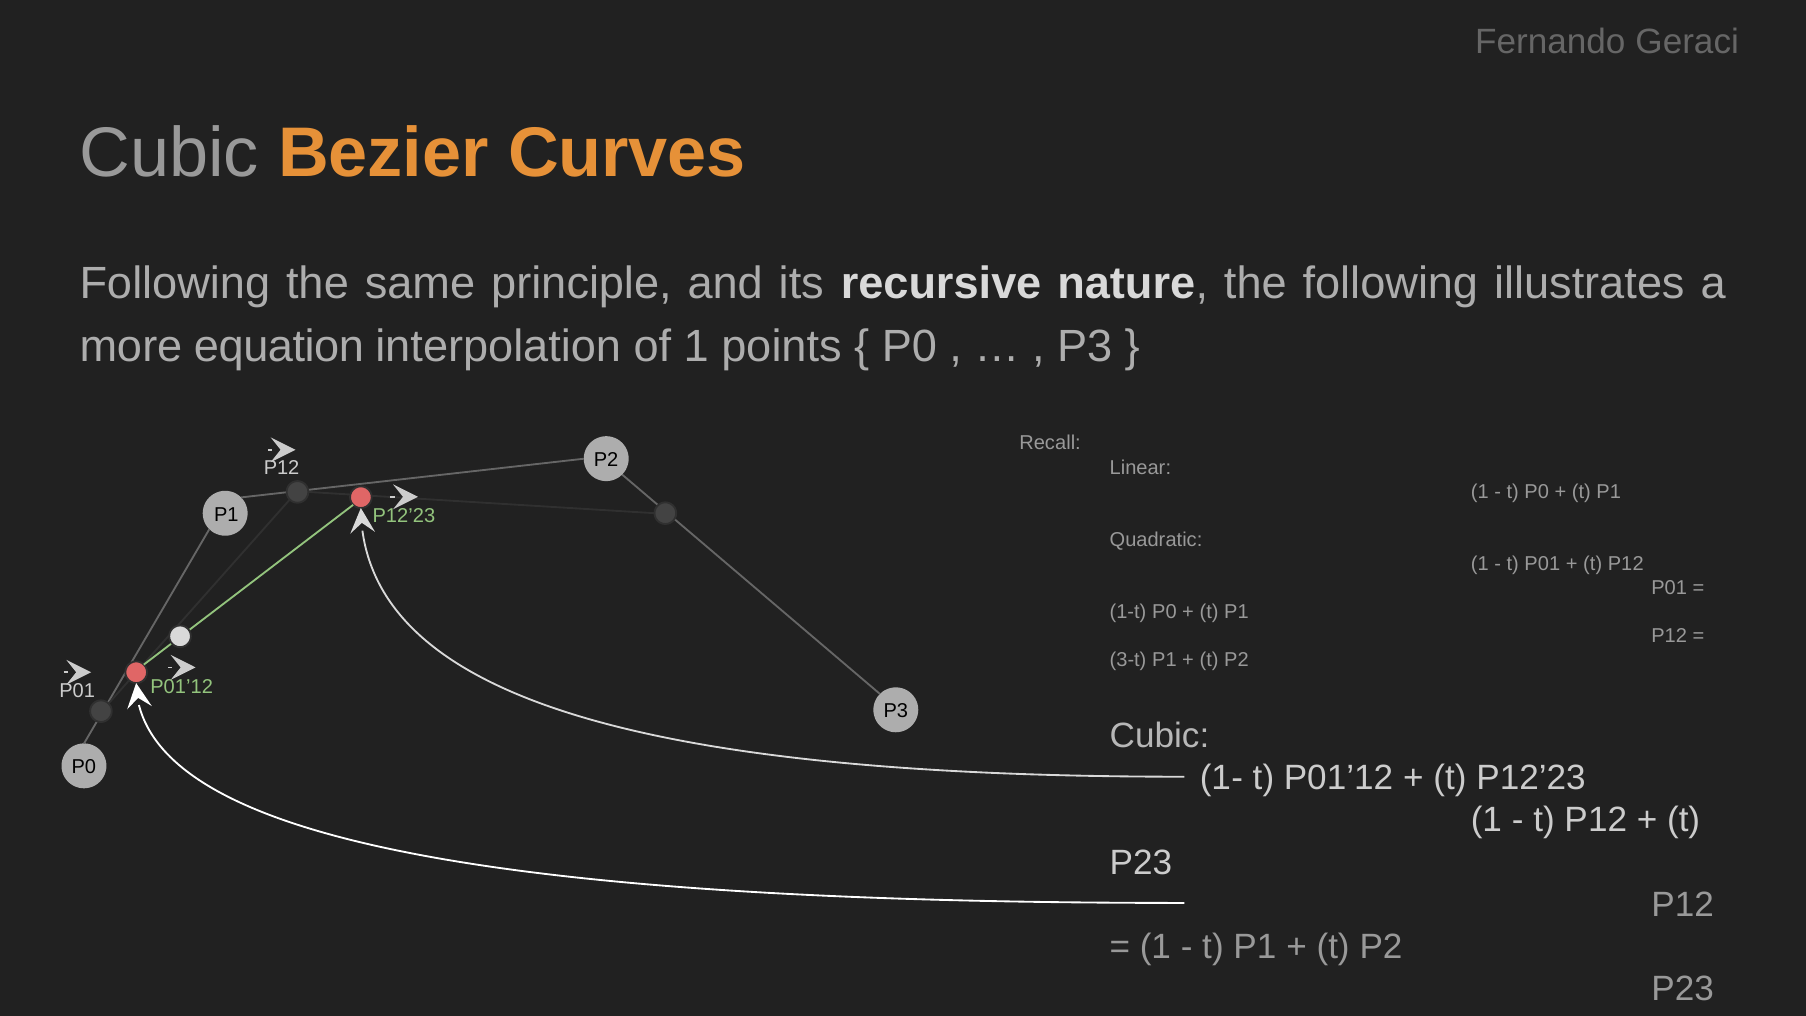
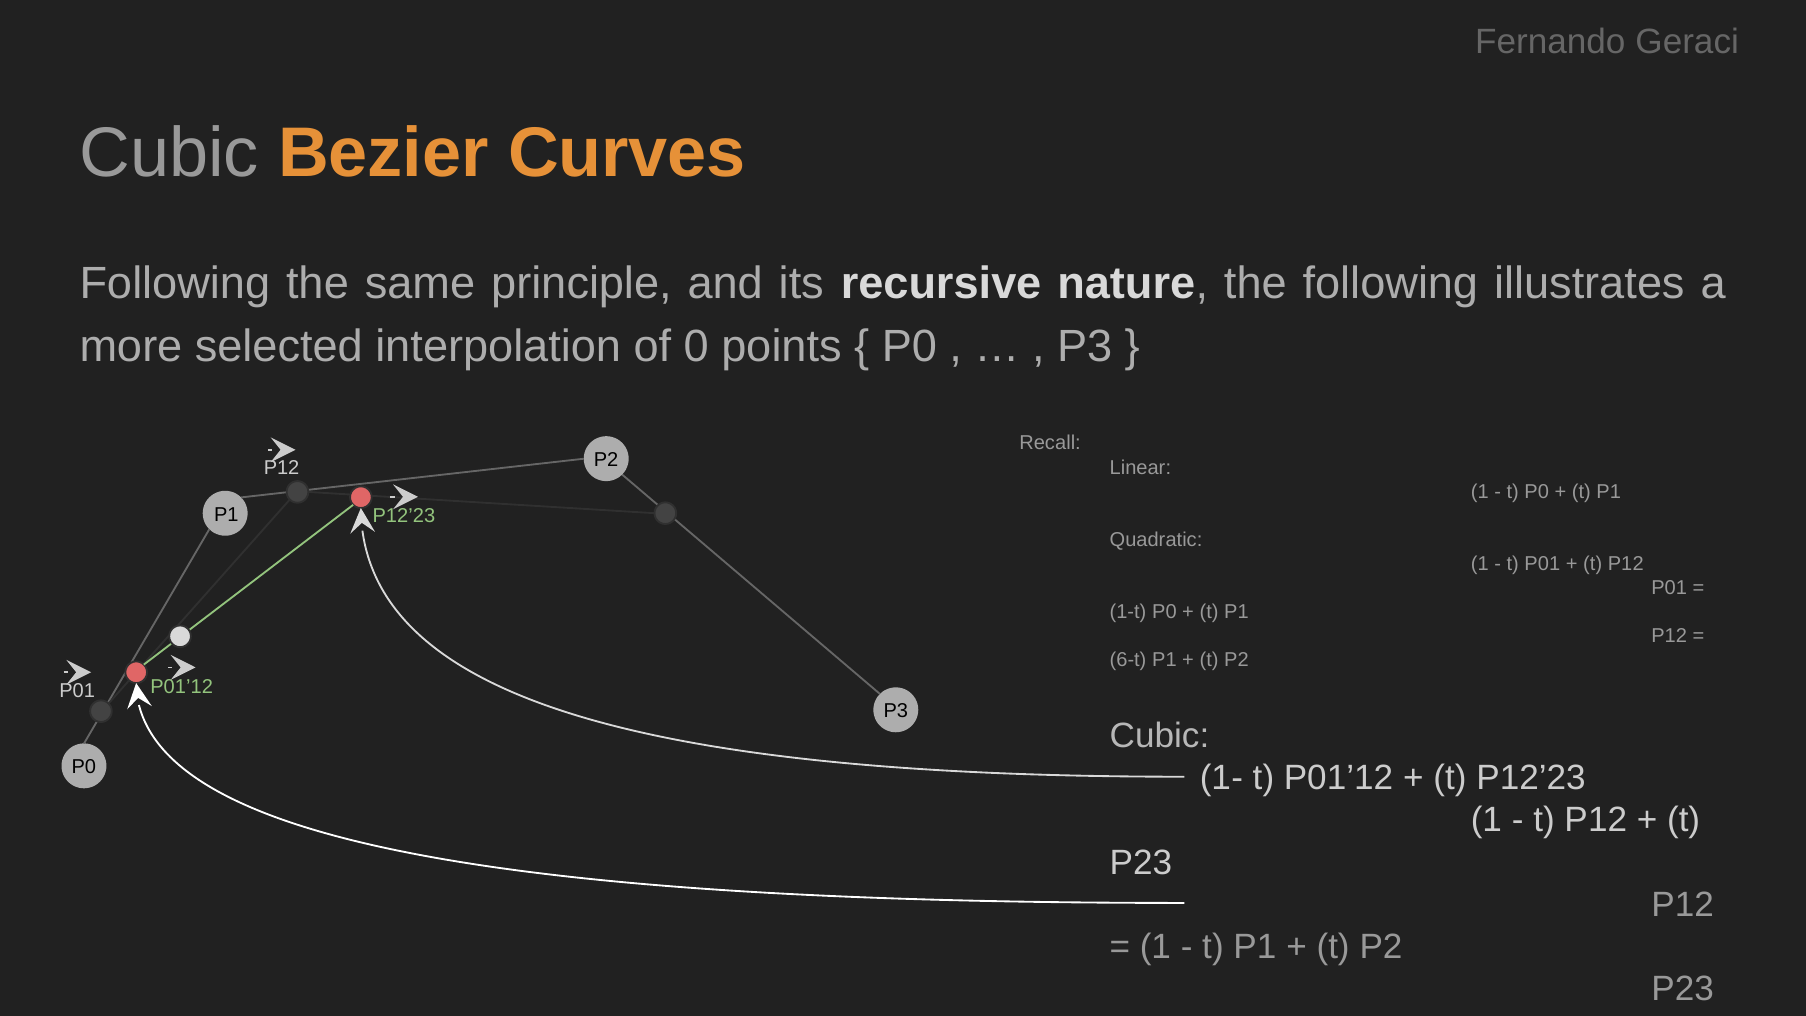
equation: equation -> selected (279, 346)
of 1: 1 -> 0 (696, 346)
3-t: 3-t -> 6-t (1128, 660)
